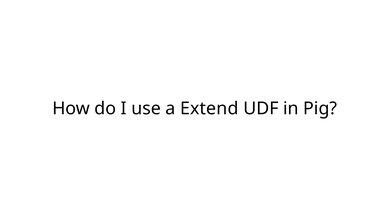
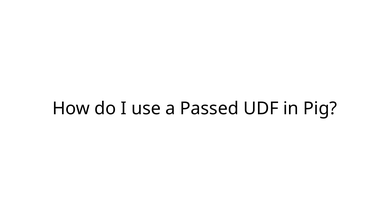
Extend: Extend -> Passed (209, 108)
